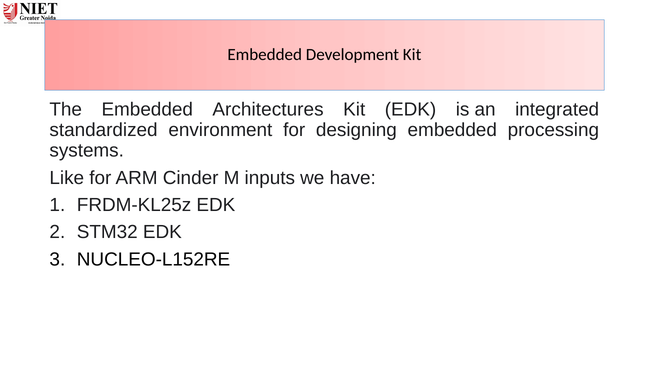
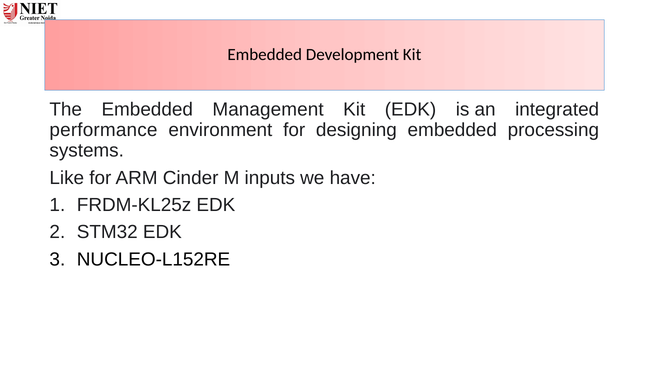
Architectures: Architectures -> Management (268, 110)
standardized: standardized -> performance (103, 130)
